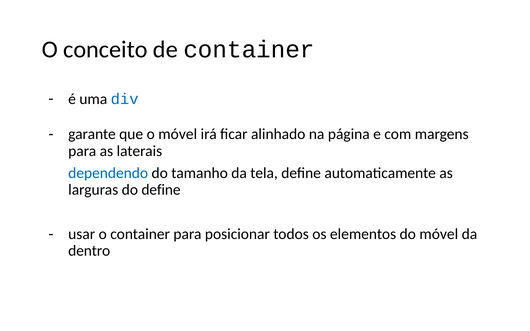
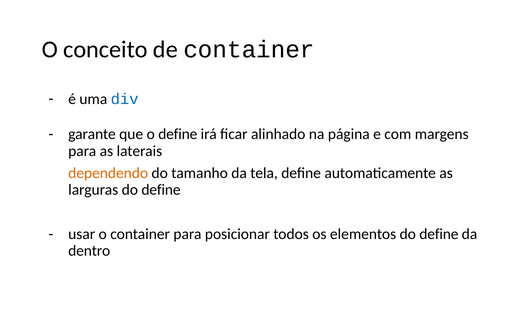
o móvel: móvel -> define (178, 134)
dependendo colour: blue -> orange (108, 173)
elementos do móvel: móvel -> define (439, 234)
